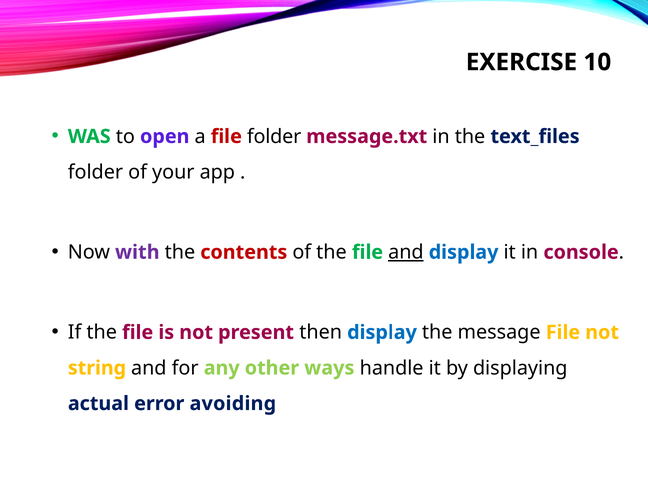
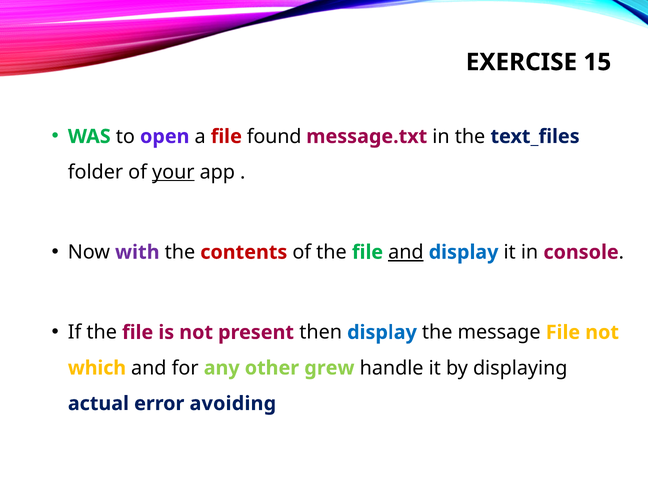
10: 10 -> 15 (597, 62)
file folder: folder -> found (274, 136)
your underline: none -> present (173, 172)
string: string -> which (97, 368)
ways: ways -> grew (329, 368)
